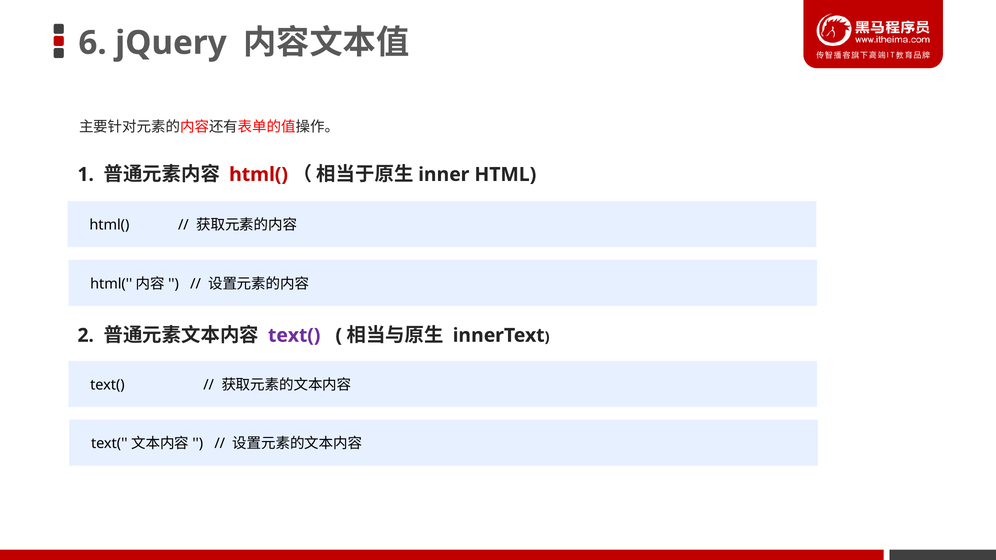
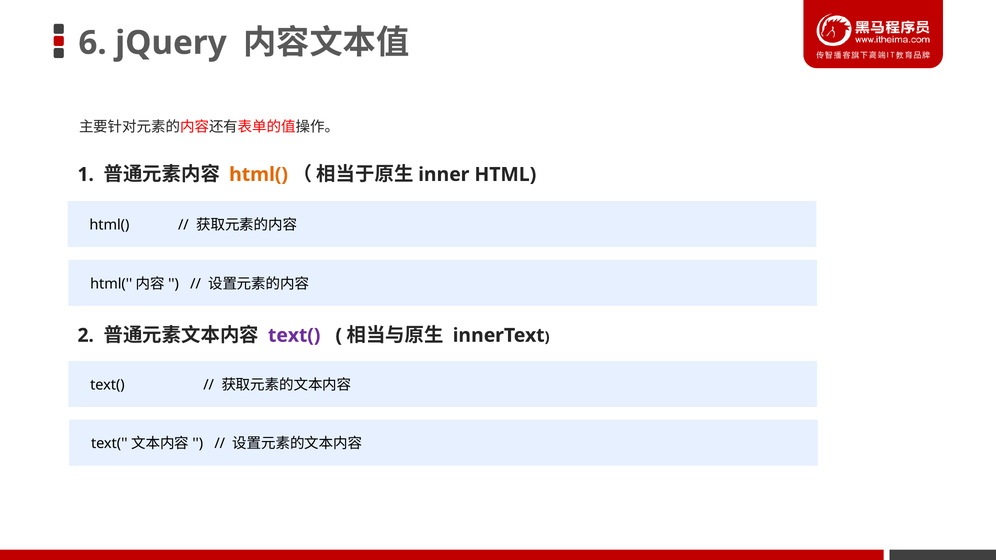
html( colour: red -> orange (259, 175)
